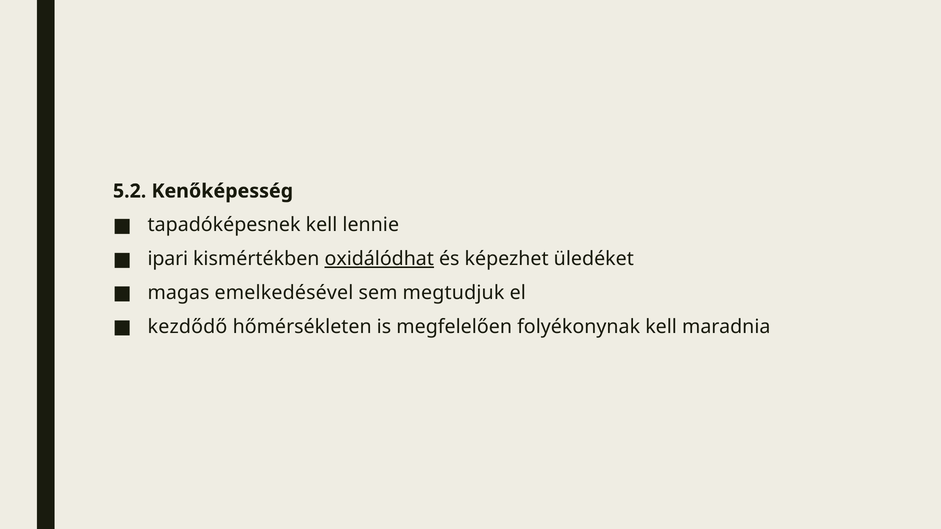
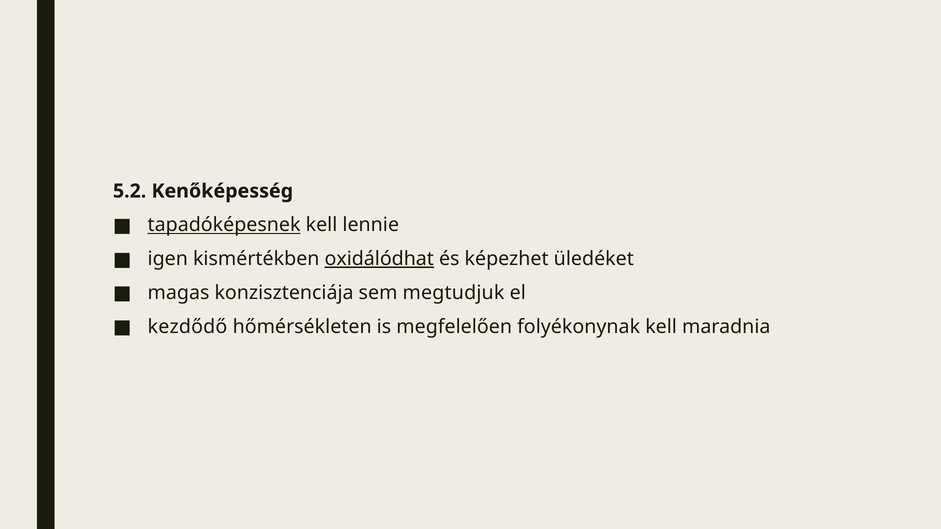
tapadóképesnek underline: none -> present (224, 225)
ipari: ipari -> igen (168, 259)
emelkedésével: emelkedésével -> konzisztenciája (284, 293)
